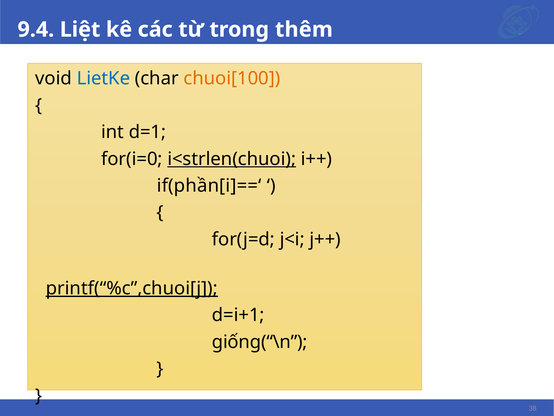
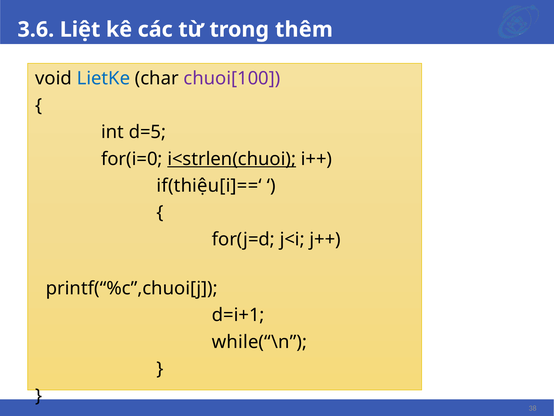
9.4: 9.4 -> 3.6 (36, 30)
chuoi[100 colour: orange -> purple (232, 78)
d=1: d=1 -> d=5 (147, 132)
if(phần[i]==‘: if(phần[i]==‘ -> if(thiệu[i]==‘ (209, 186)
printf(“%c”,chuoi[j underline: present -> none (132, 288)
giống(“\n: giống(“\n -> while(“\n (260, 342)
